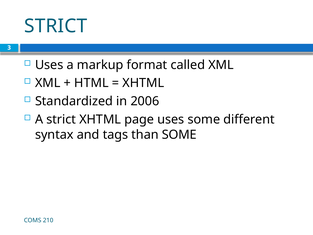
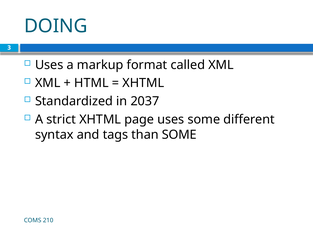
STRICT: STRICT -> DOING (56, 26)
2006: 2006 -> 2037 (145, 101)
